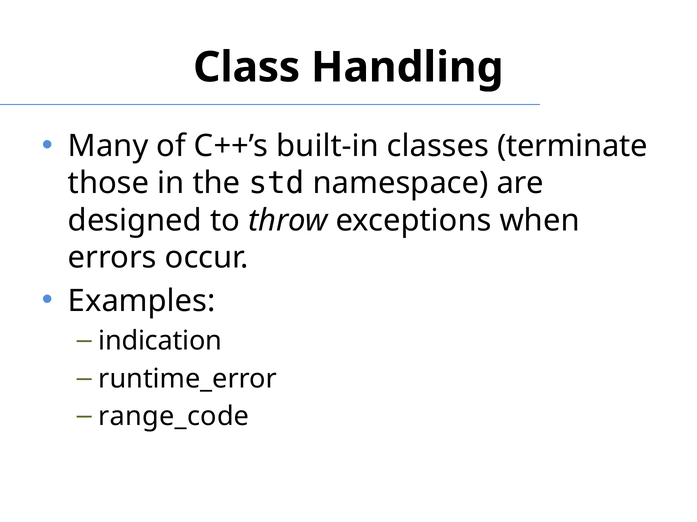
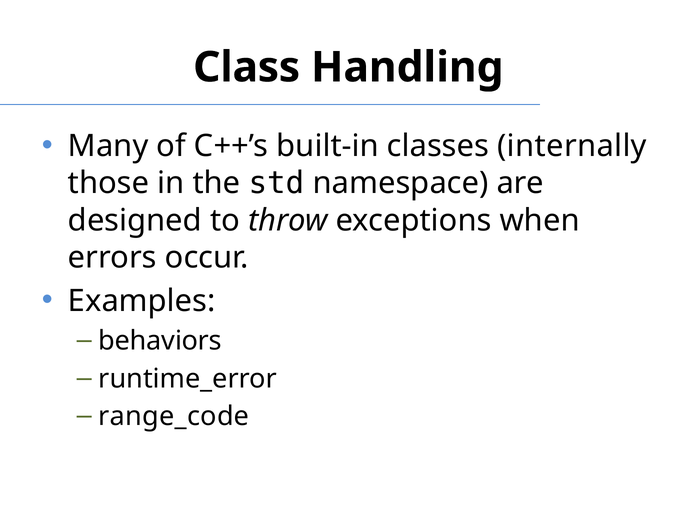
terminate: terminate -> internally (572, 146)
indication: indication -> behaviors (160, 341)
